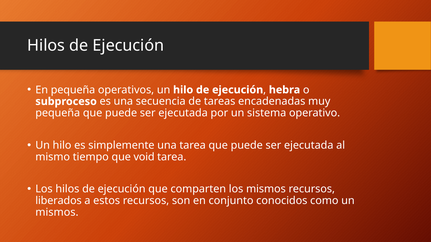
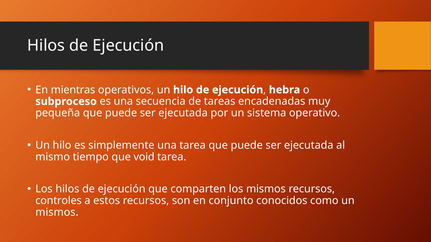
En pequeña: pequeña -> mientras (73, 90)
liberados: liberados -> controles (59, 201)
